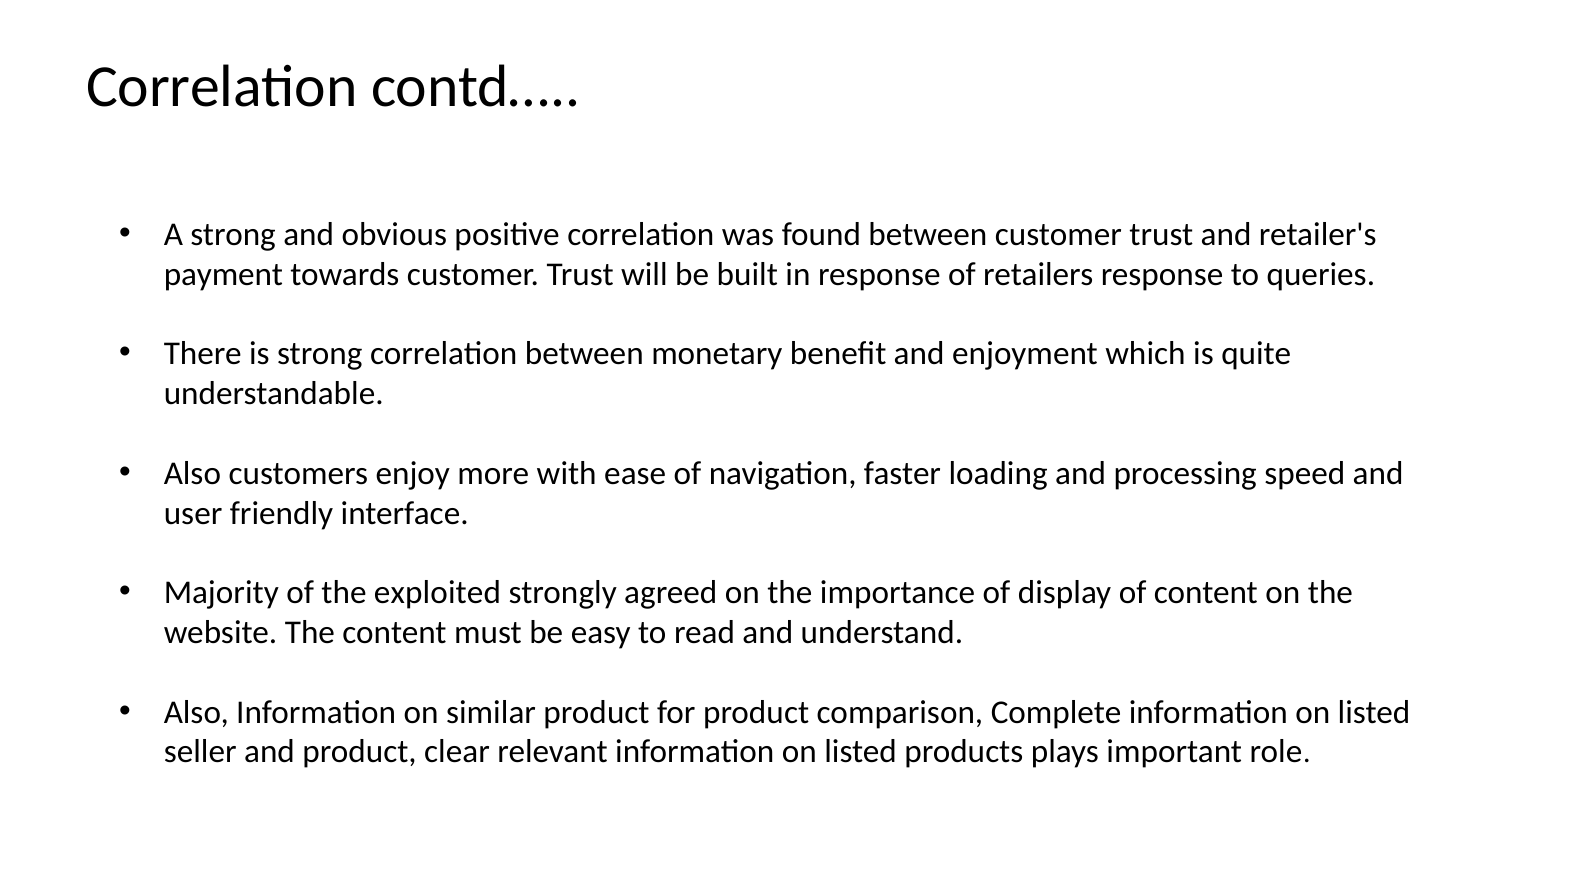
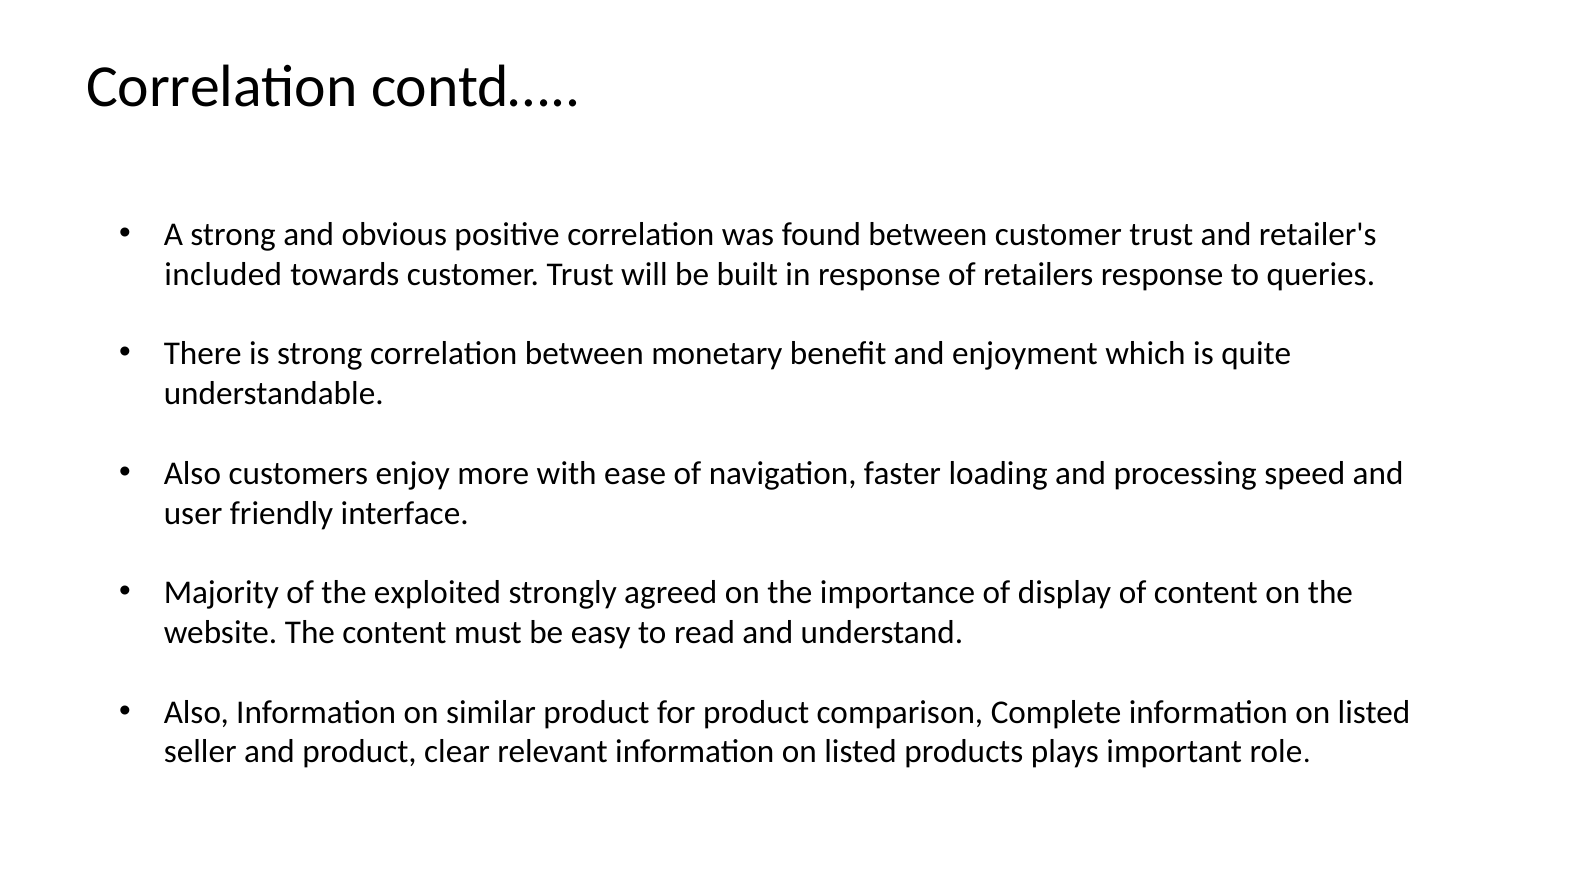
payment: payment -> included (223, 274)
